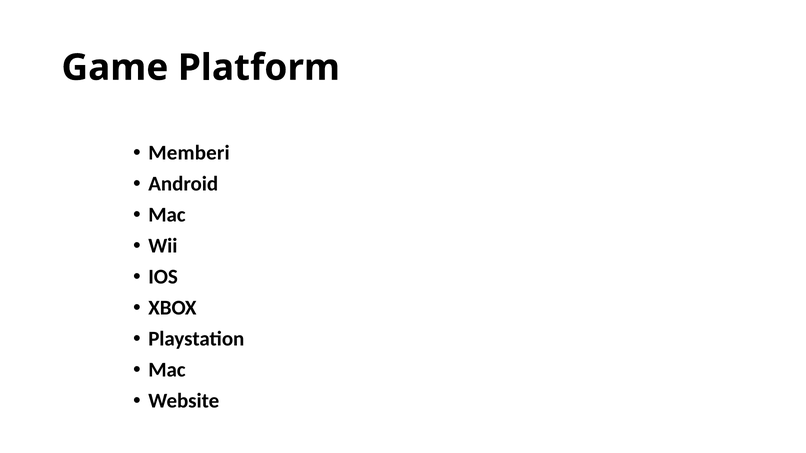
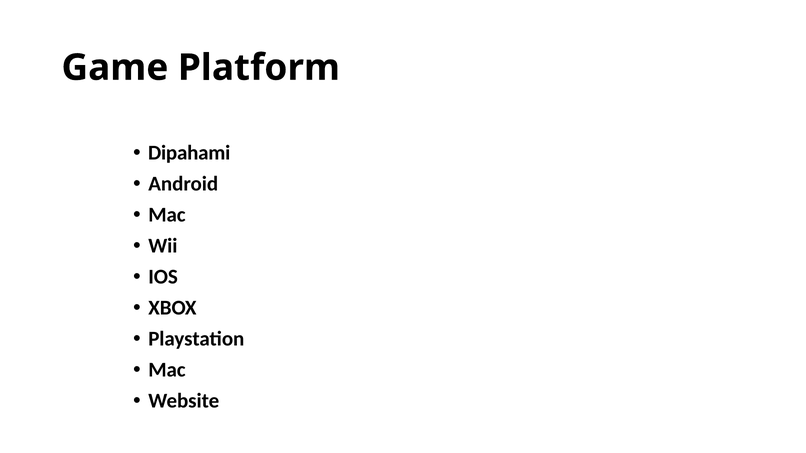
Memberi: Memberi -> Dipahami (189, 153)
